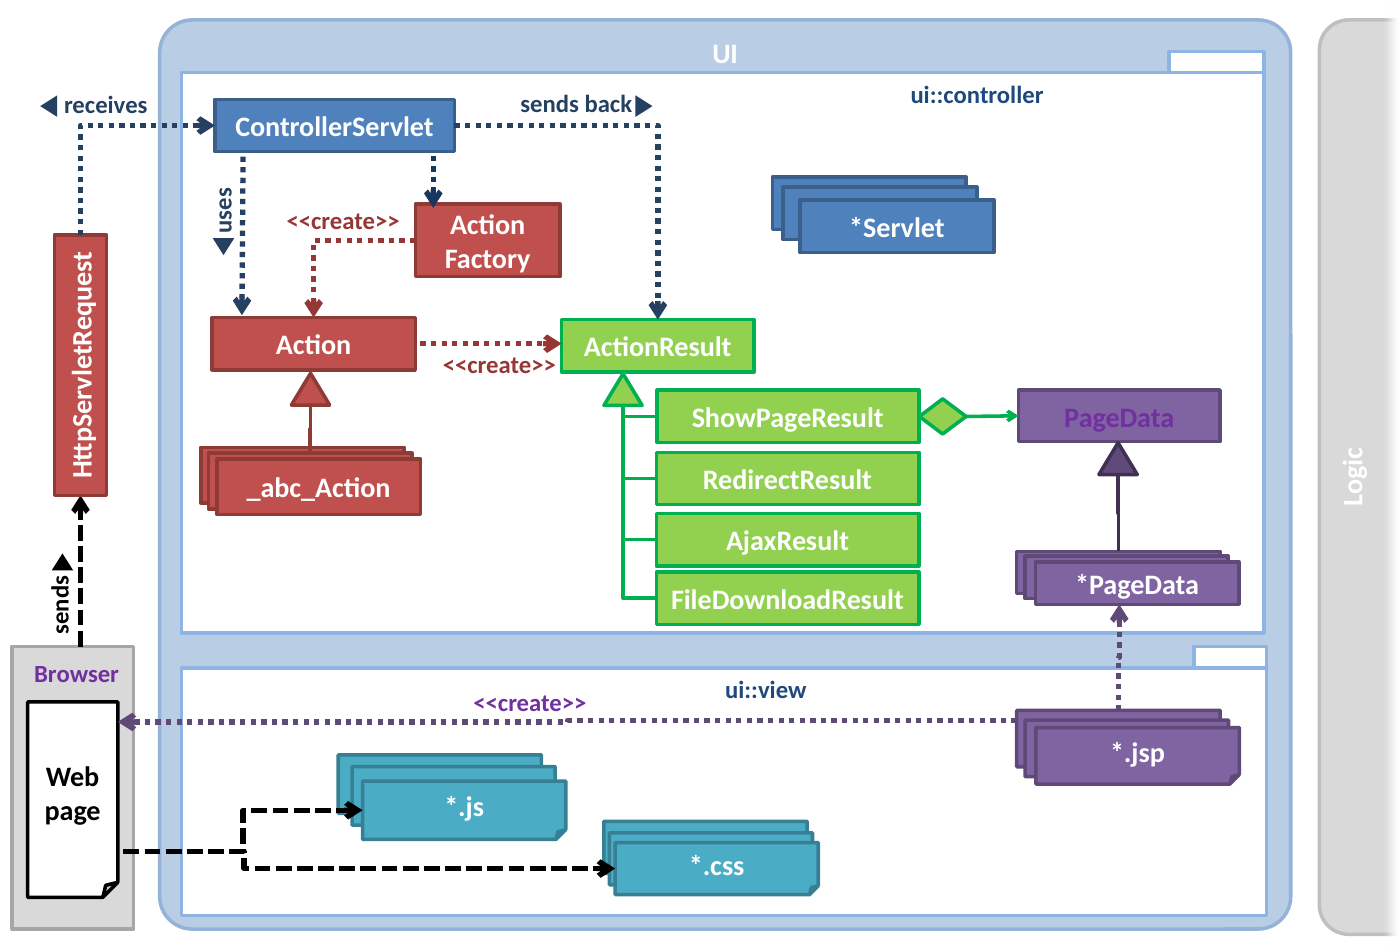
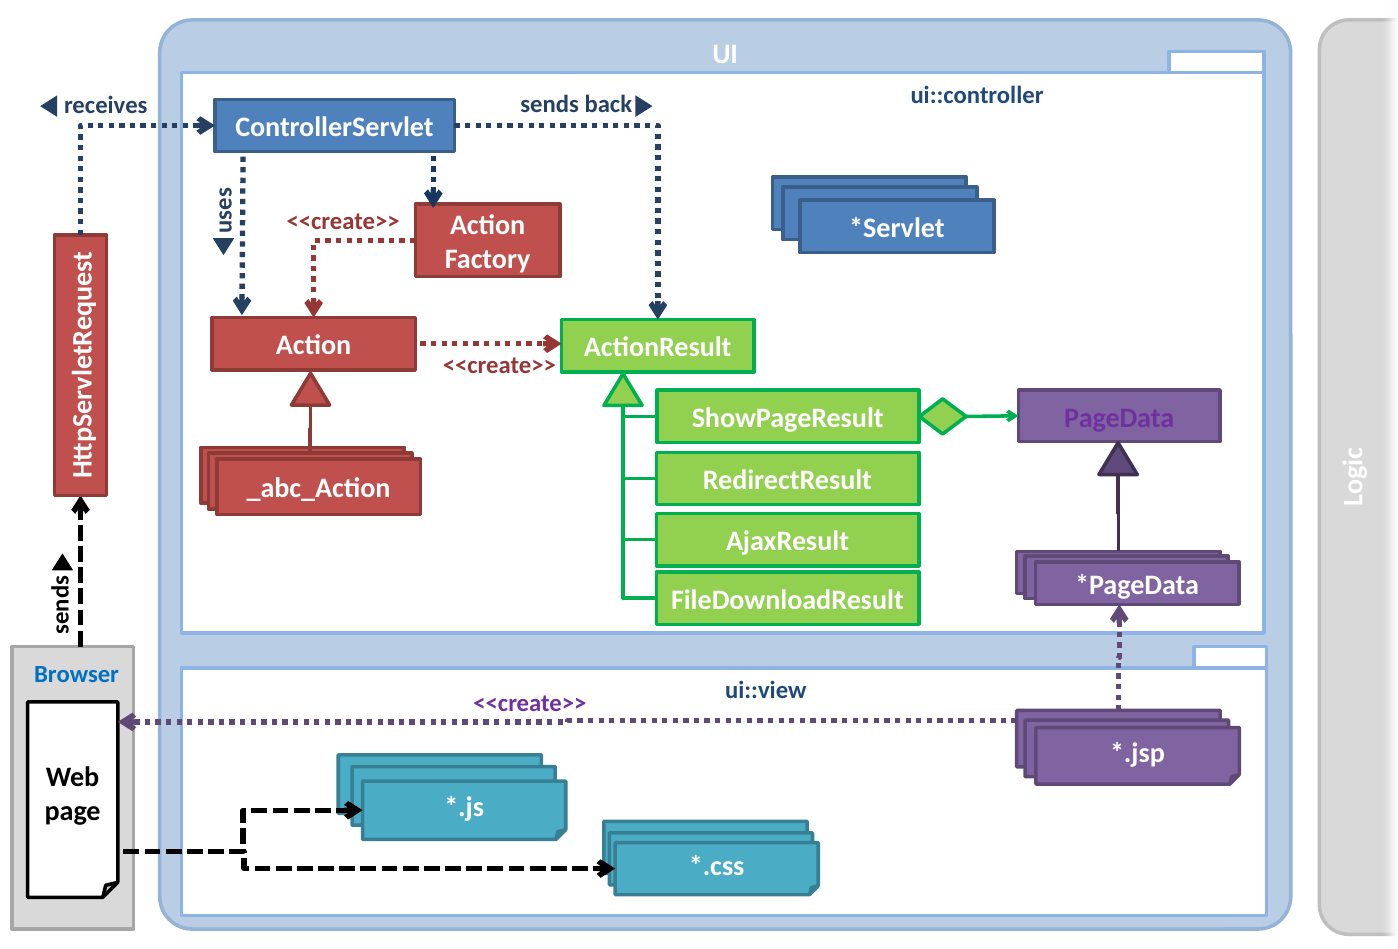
Browser colour: purple -> blue (77, 674)
